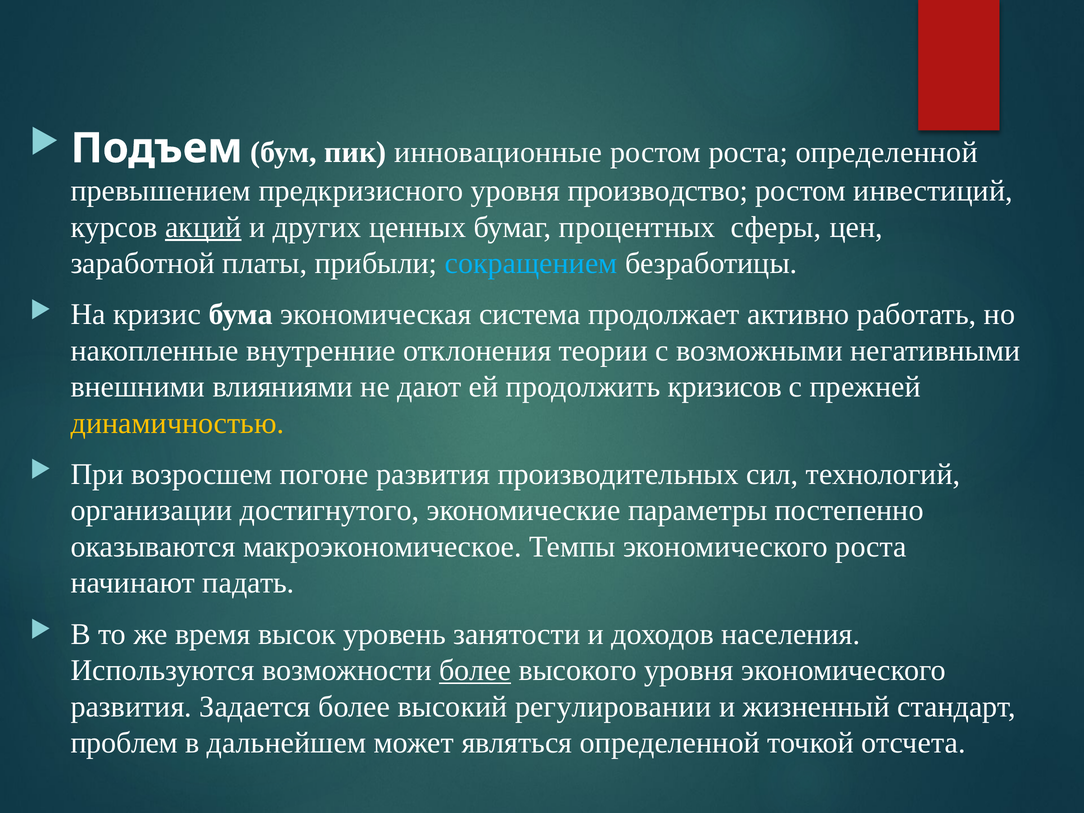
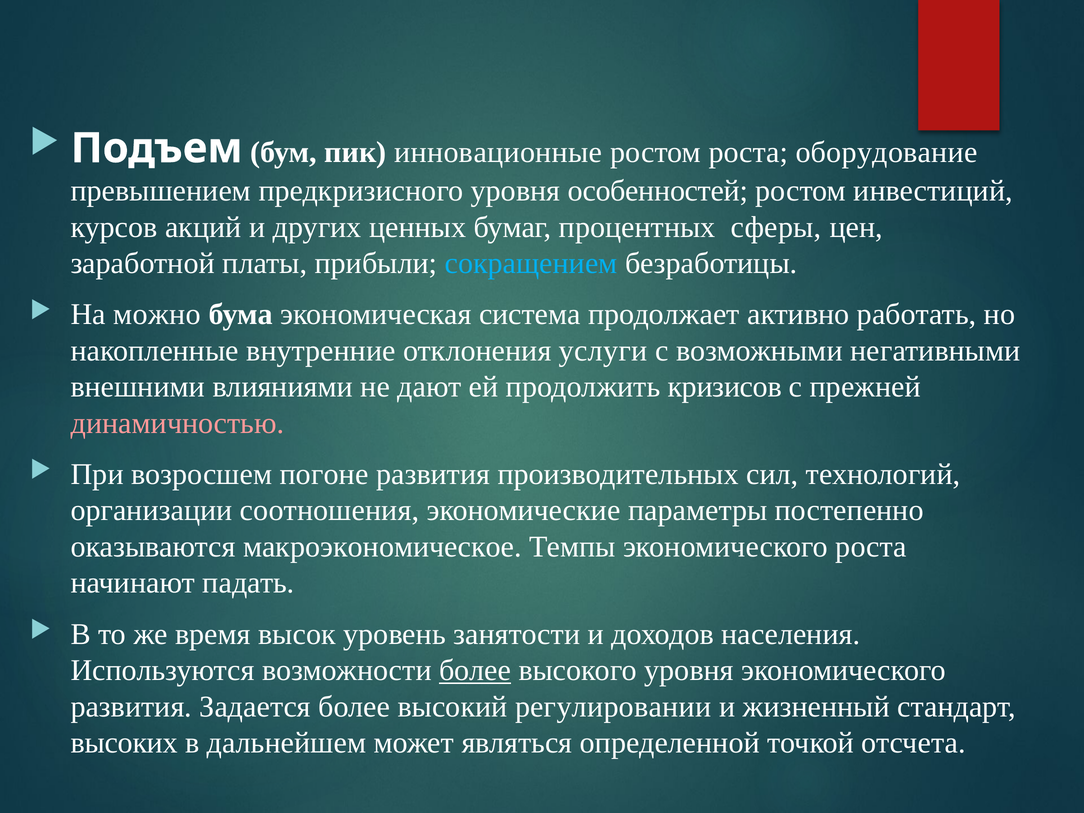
роста определенной: определенной -> оборудование (887, 152)
производство: производство -> особенностей (658, 191)
акций underline: present -> none (203, 227)
кризис: кризис -> можно (157, 315)
теории: теории -> услуги (603, 351)
динамичностью colour: yellow -> pink (177, 423)
достигнутого: достигнутого -> соотношения (330, 511)
проблем: проблем -> высоких (124, 743)
